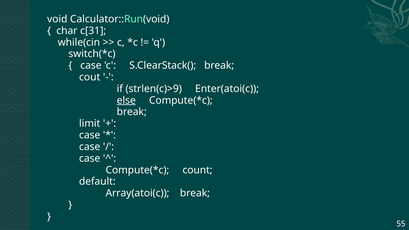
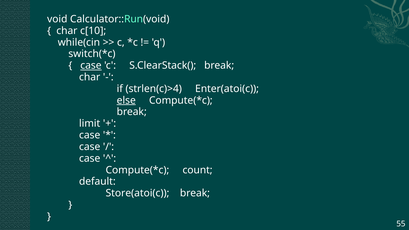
c[31: c[31 -> c[10 (93, 31)
case underline: none -> present (91, 66)
cout: cout -> char (90, 77)
strlen(c)>9: strlen(c)>9 -> strlen(c)>4 (154, 89)
Array(atoi(c: Array(atoi(c -> Store(atoi(c (137, 193)
